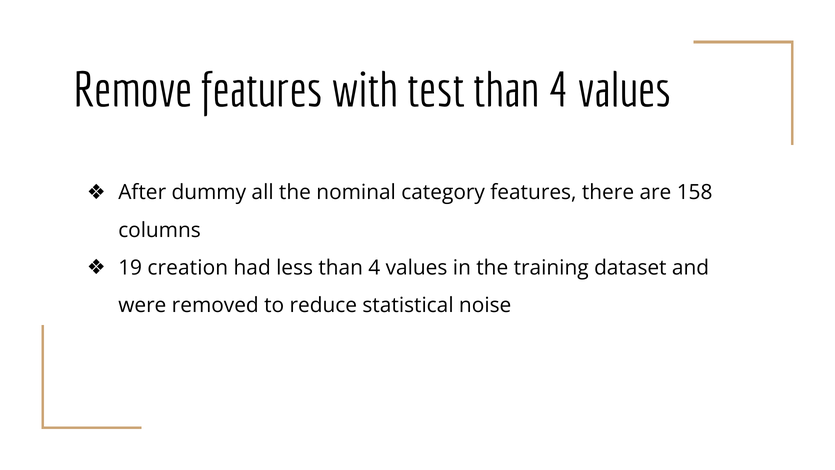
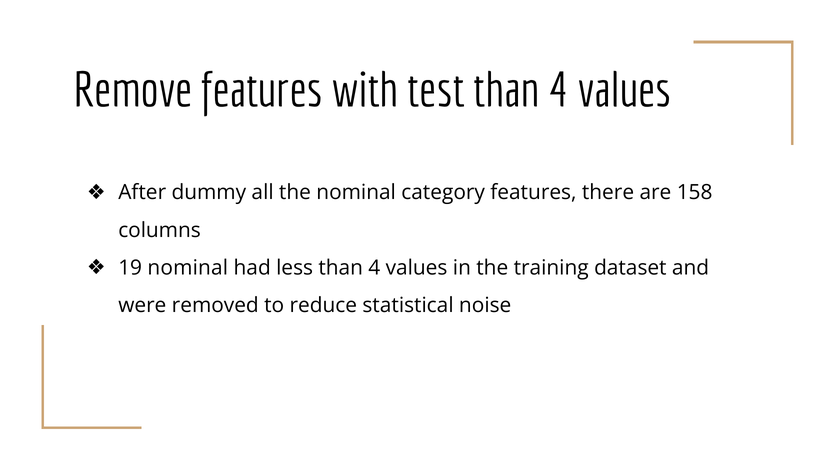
19 creation: creation -> nominal (188, 268)
